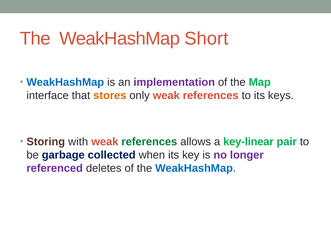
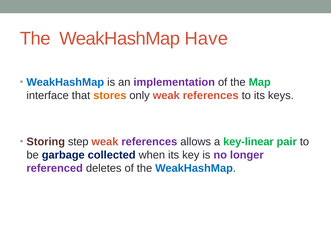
Short: Short -> Have (206, 39)
with: with -> step (78, 142)
references colour: green -> purple (149, 142)
